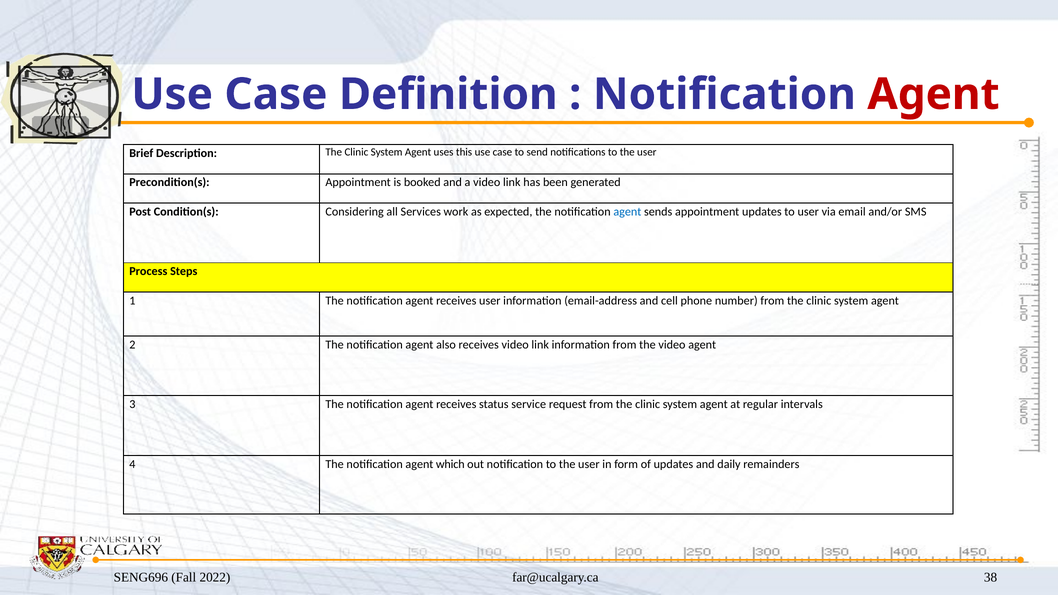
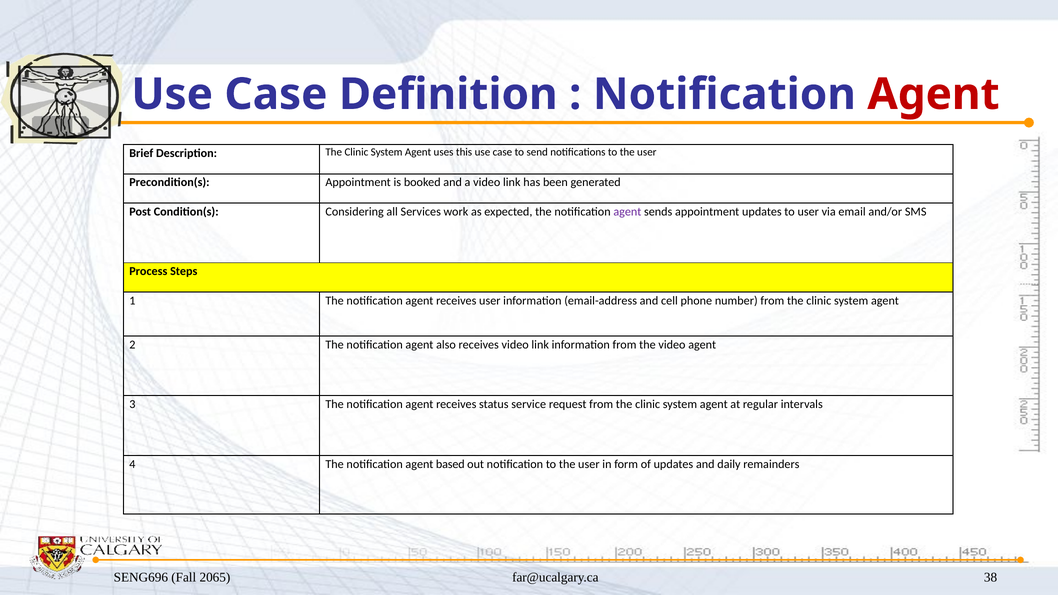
agent colour: blue -> purple (627, 212)
which: which -> based (450, 464)
2022: 2022 -> 2065 (215, 577)
